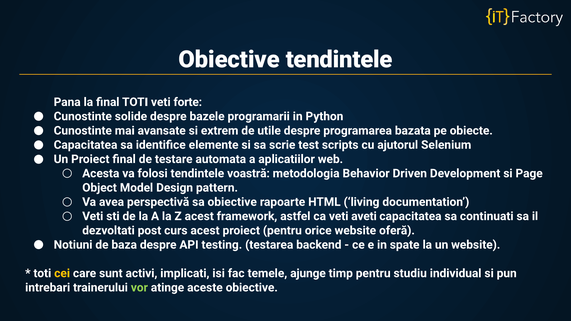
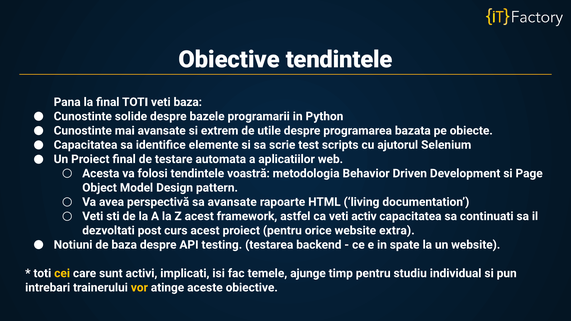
veti forte: forte -> baza (188, 102)
sa obiective: obiective -> avansate (232, 202)
aveti: aveti -> activ (364, 216)
oferă: oferă -> extra (397, 231)
vor colour: light green -> yellow (139, 288)
